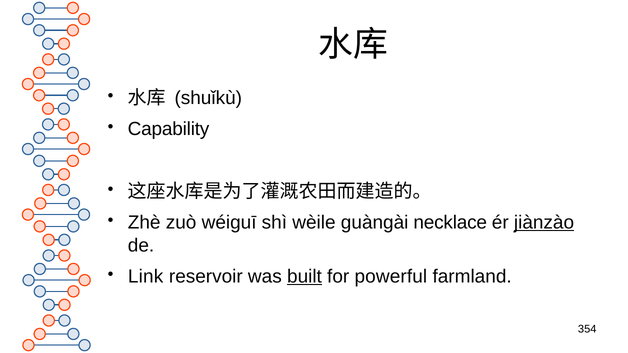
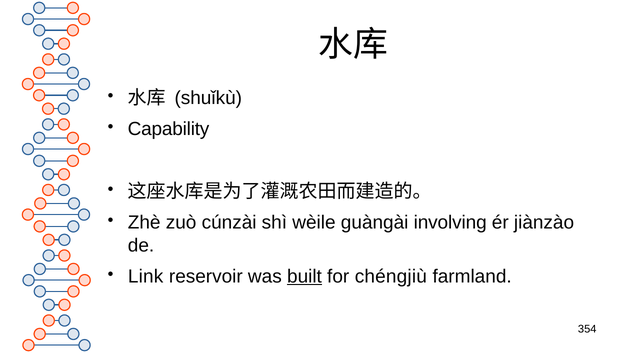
wéiguī: wéiguī -> cúnzài (229, 223)
necklace: necklace -> involving (450, 223)
jiànzào underline: present -> none (544, 223)
powerful: powerful -> chéngjiù (391, 277)
